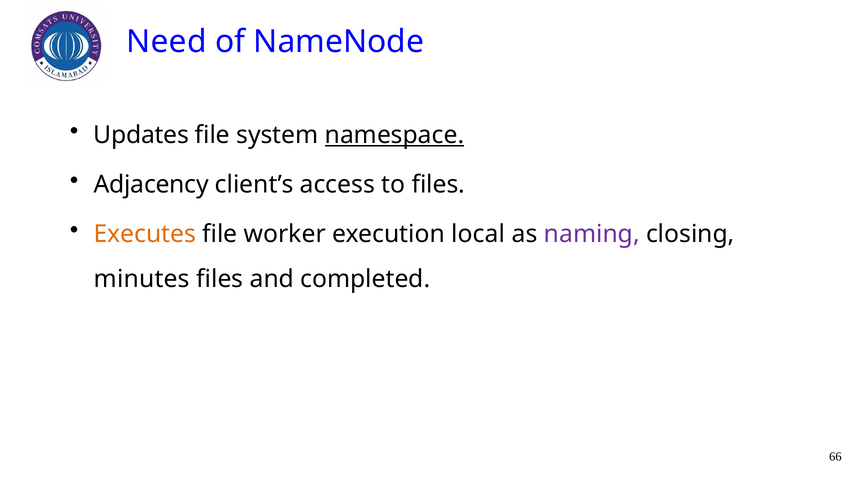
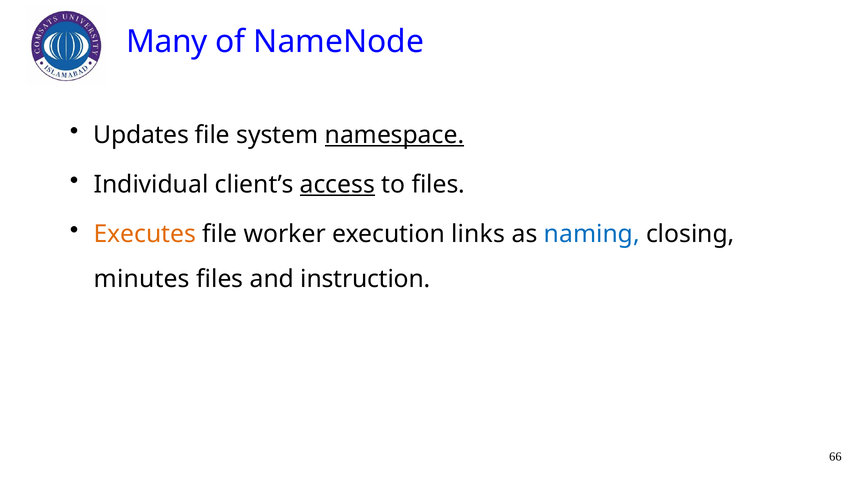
Need: Need -> Many (167, 42)
Adjacency: Adjacency -> Individual (151, 185)
access underline: none -> present (337, 185)
local: local -> links (478, 234)
naming colour: purple -> blue (592, 234)
completed: completed -> instruction (365, 279)
